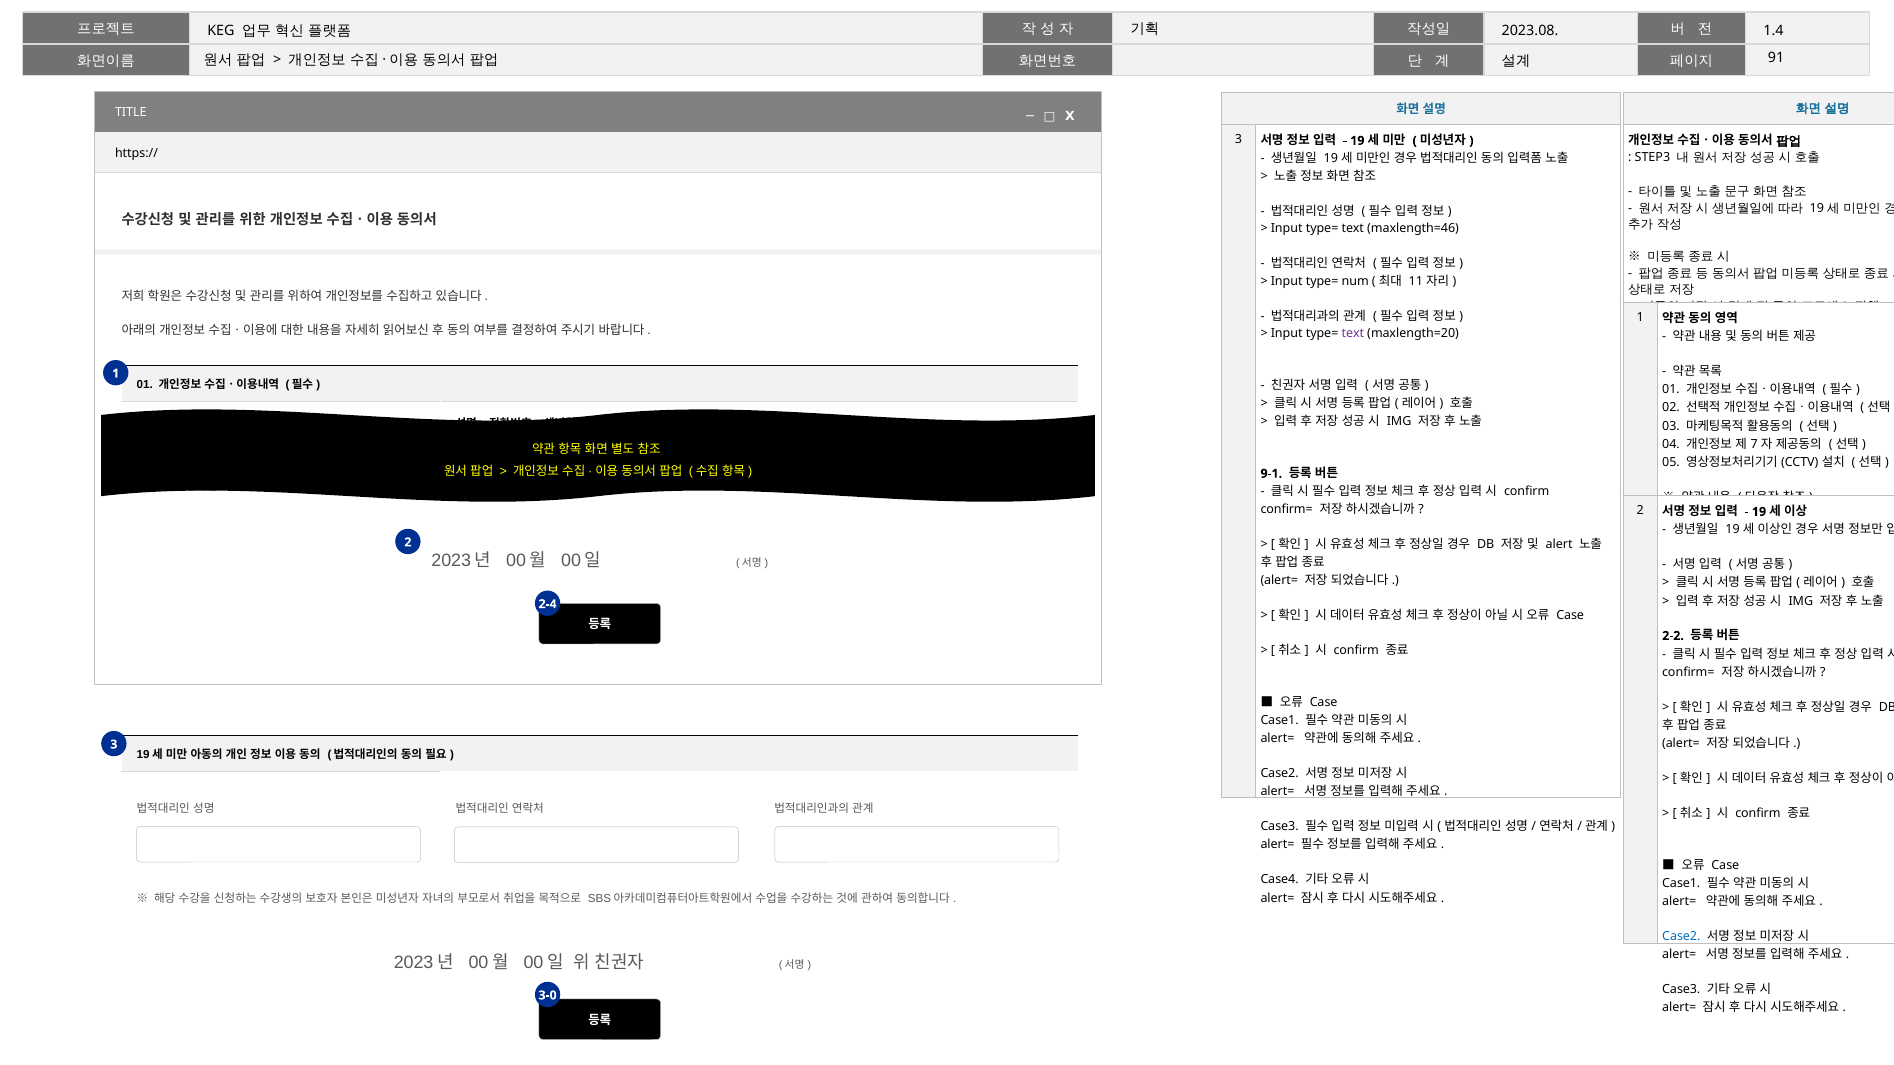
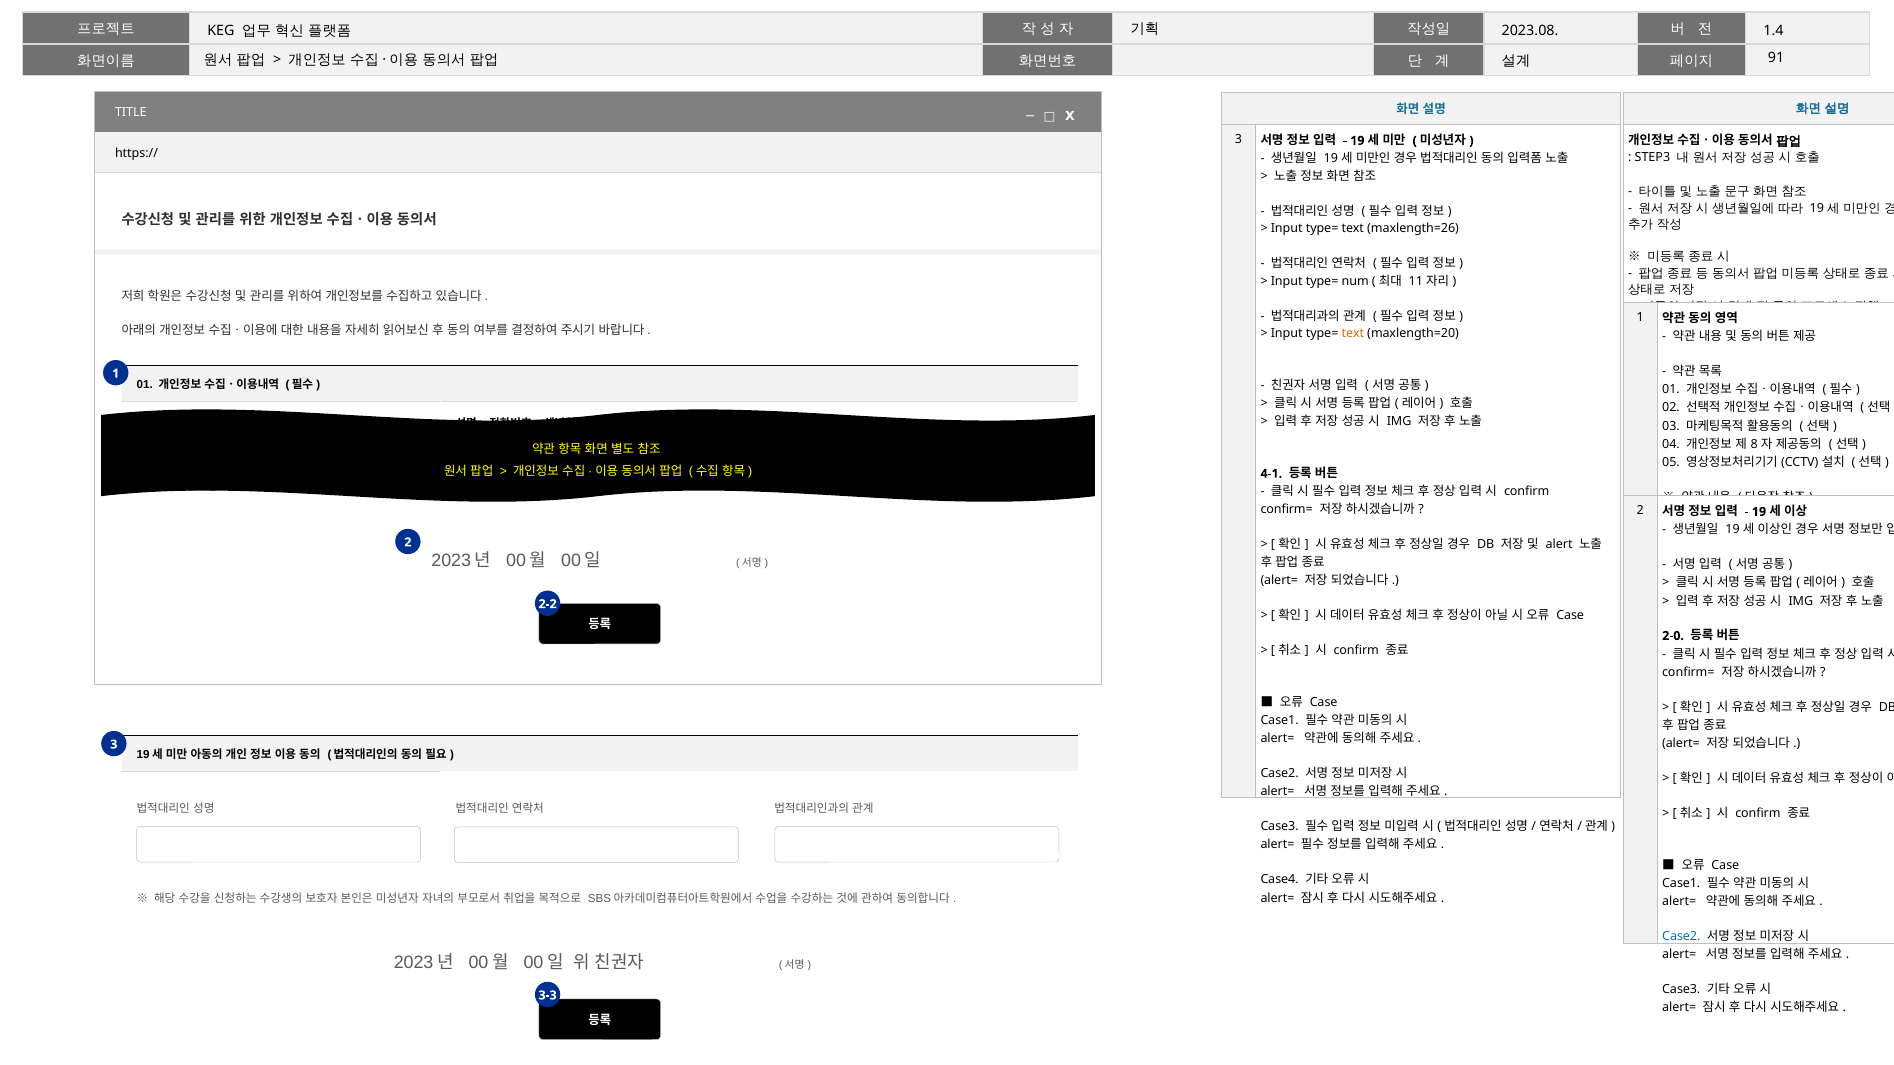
maxlength=46: maxlength=46 -> maxlength=26 (1413, 229)
text colour: purple -> orange (1353, 334)
7: 7 -> 8 (1754, 444)
9-1: 9-1 -> 4-1 (1271, 474)
2-4: 2-4 -> 2-2 (548, 604)
2-2: 2-2 -> 2-0 (1673, 636)
3-0: 3-0 -> 3-3 (548, 996)
